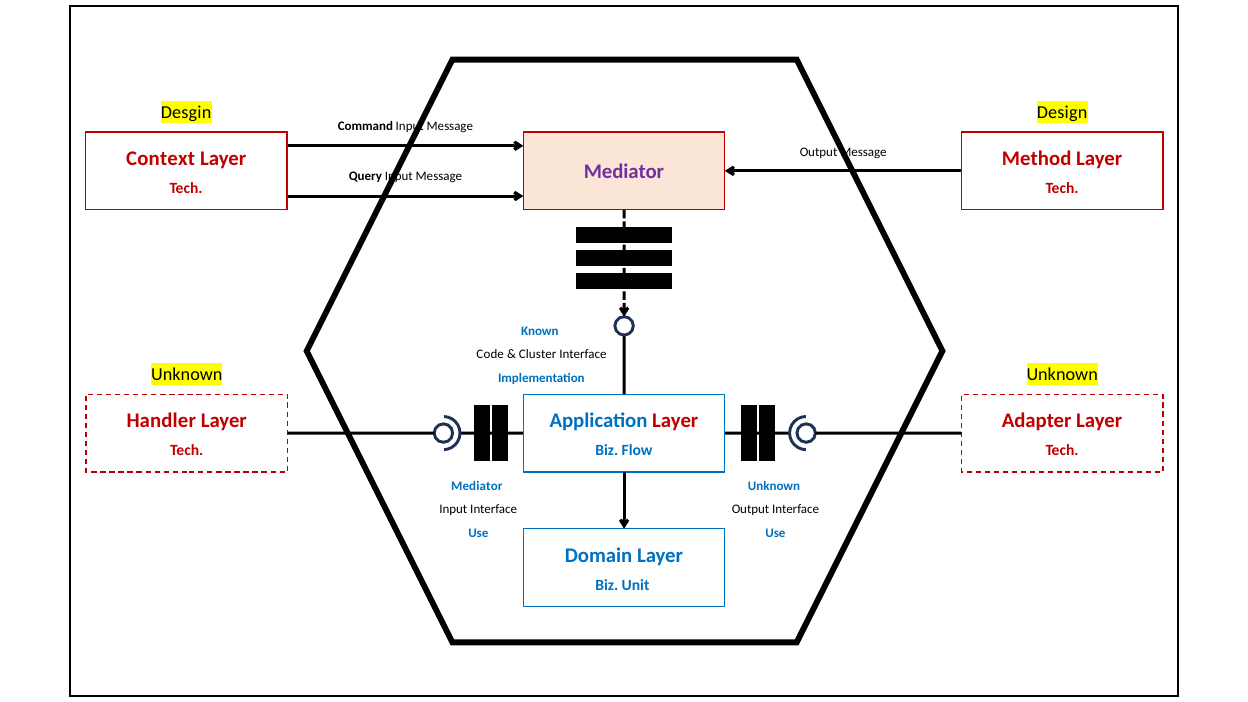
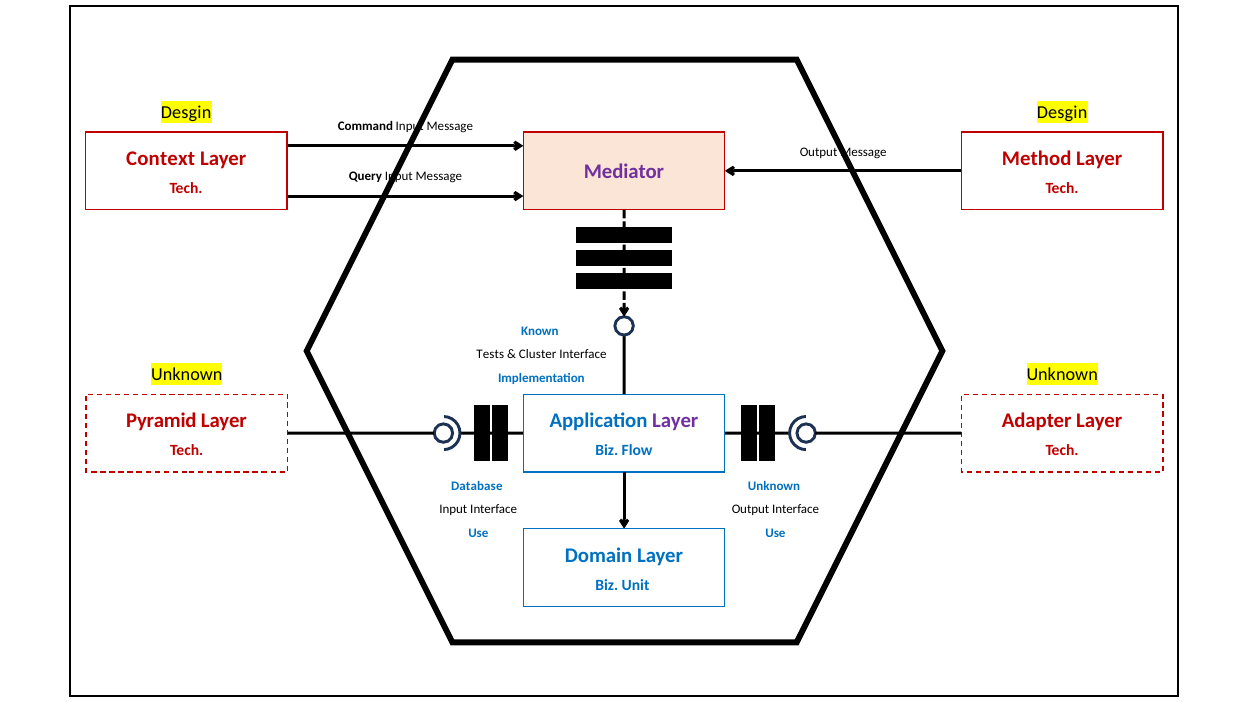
Design: Design -> Desgin (1062, 112)
Code: Code -> Tests (490, 355)
Handler: Handler -> Pyramid (161, 421)
Layer colour: red -> purple (675, 421)
Mediator: Mediator -> Database (477, 486)
